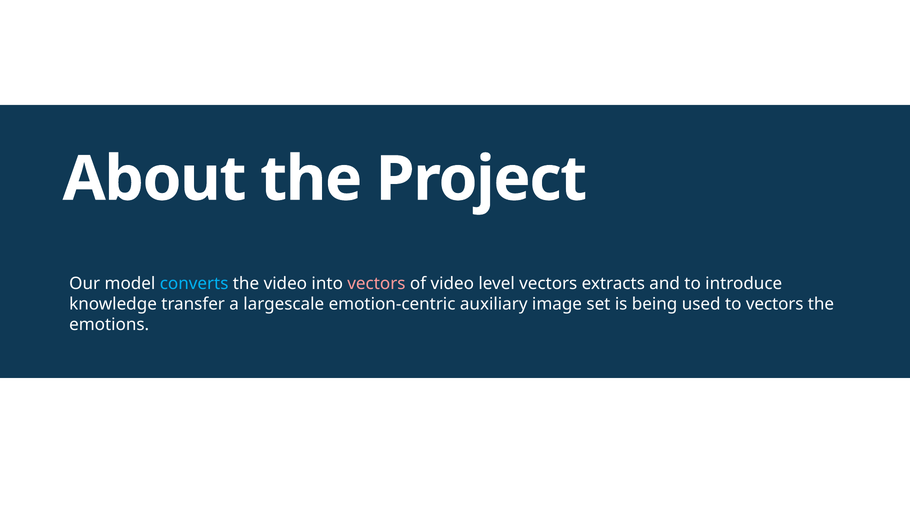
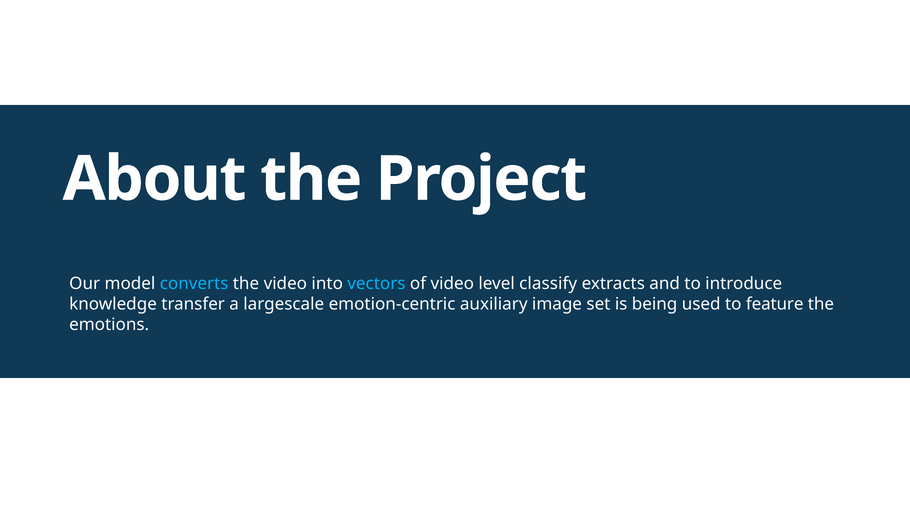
vectors colour: pink -> light blue (376, 283)
level vectors: vectors -> classify (548, 283)
to vectors: vectors -> feature (775, 304)
